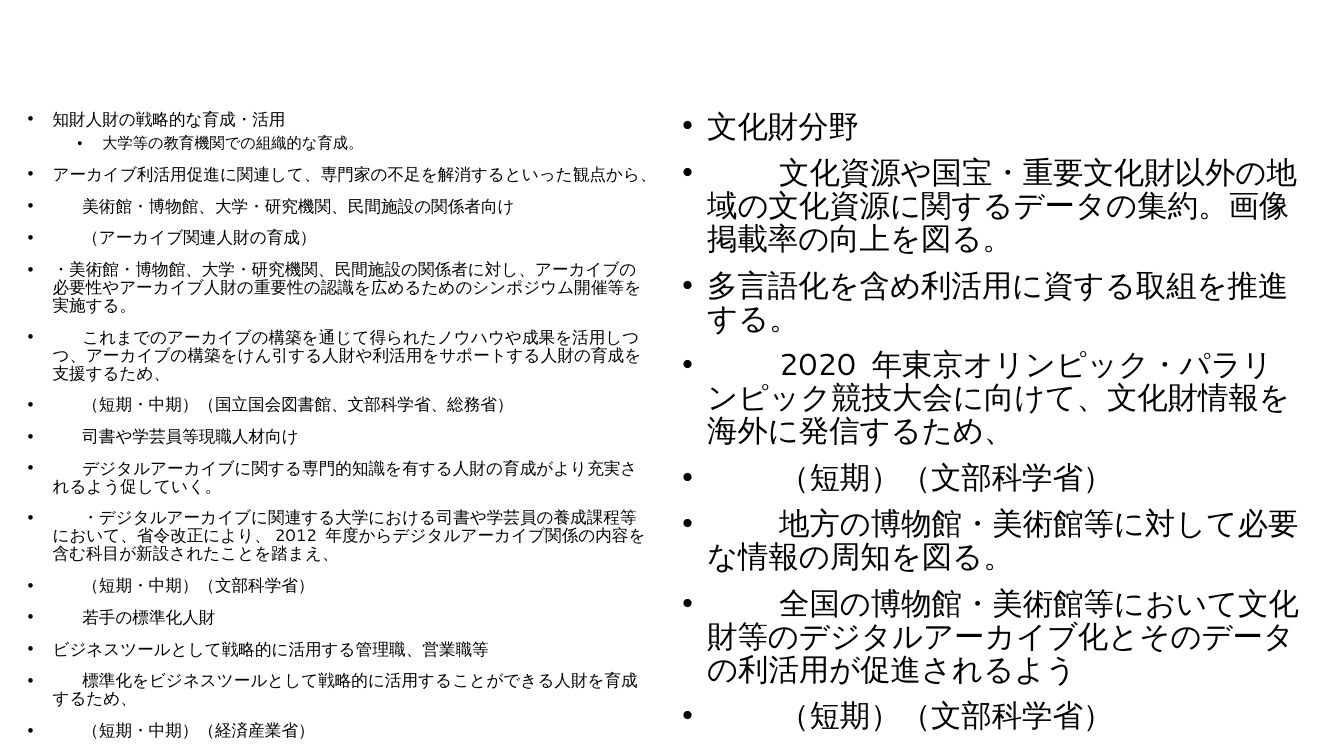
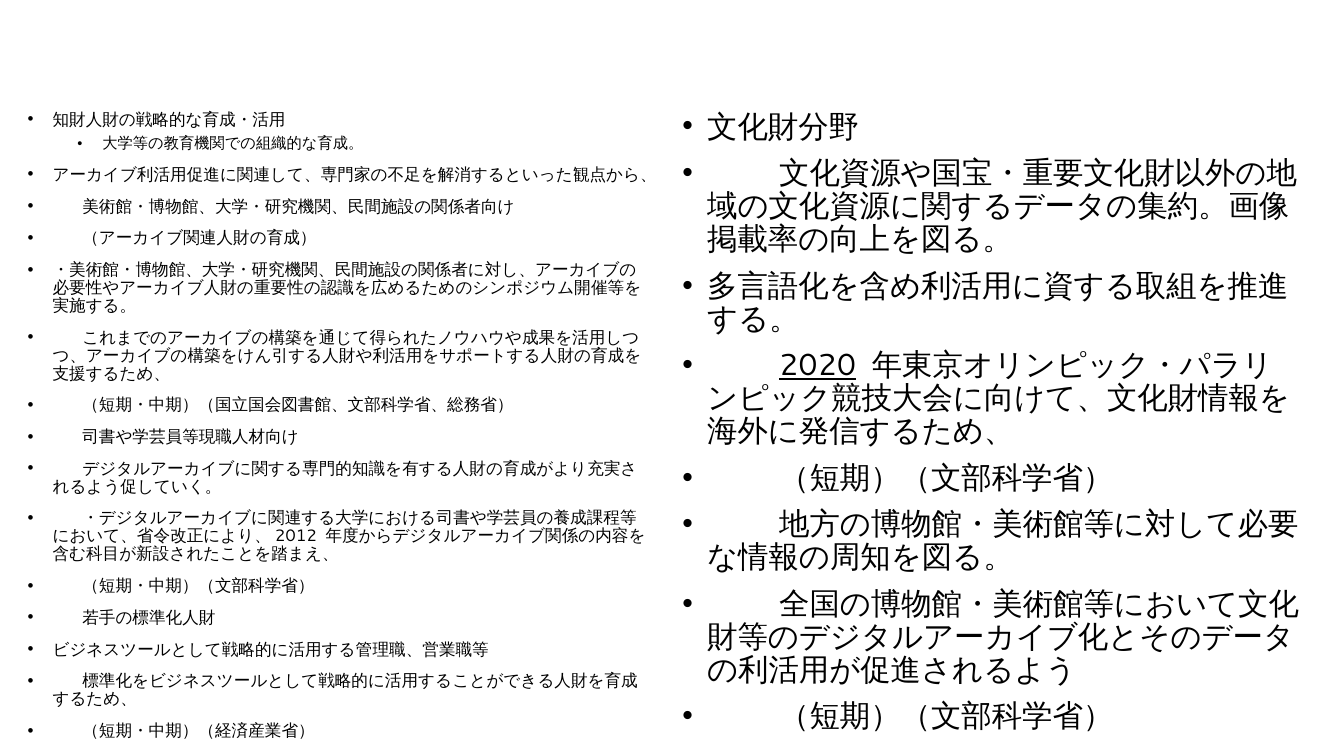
2020 underline: none -> present (818, 366)
